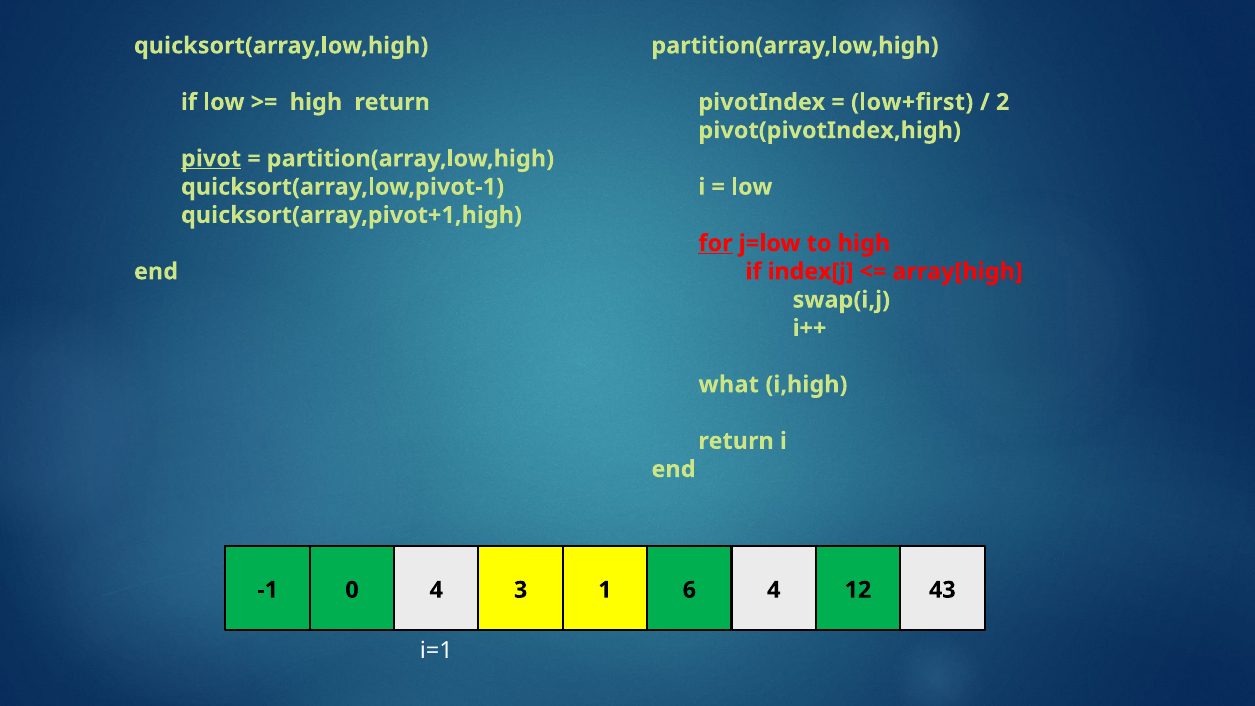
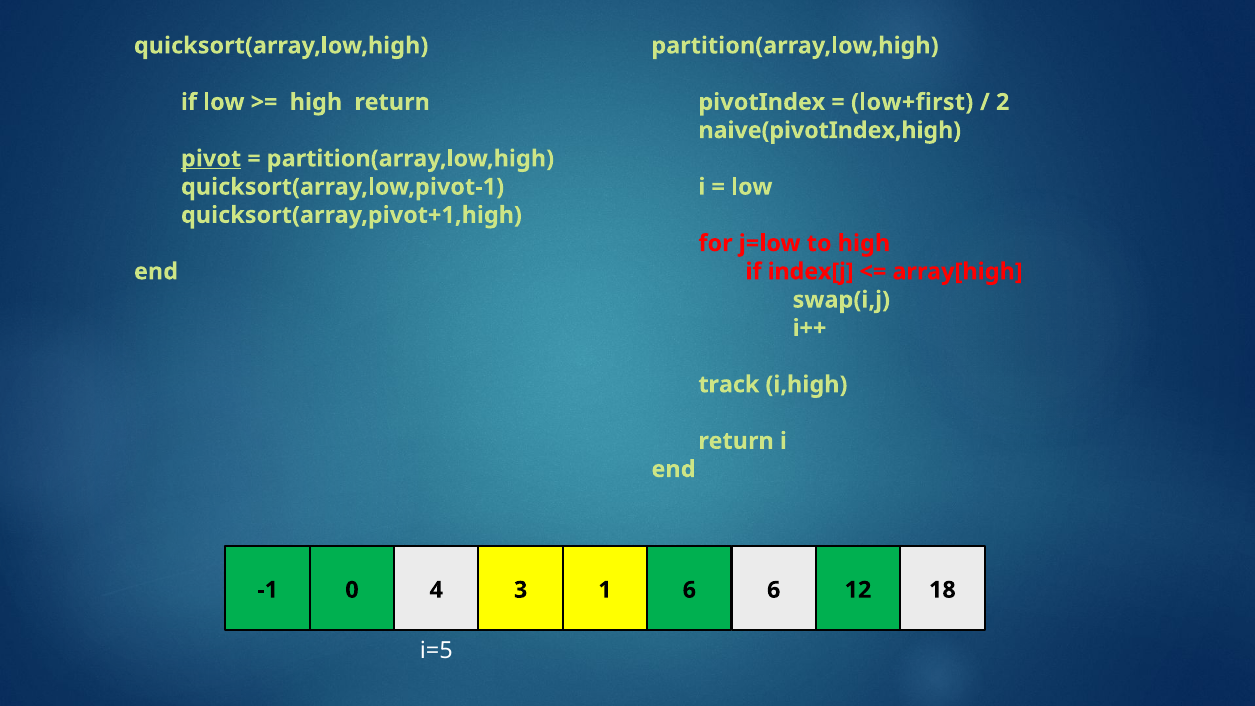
pivot(pivotIndex,high: pivot(pivotIndex,high -> naive(pivotIndex,high (830, 130)
for underline: present -> none (716, 243)
what: what -> track (729, 385)
6 4: 4 -> 6 (774, 590)
43: 43 -> 18 (942, 590)
i=1: i=1 -> i=5 (436, 651)
